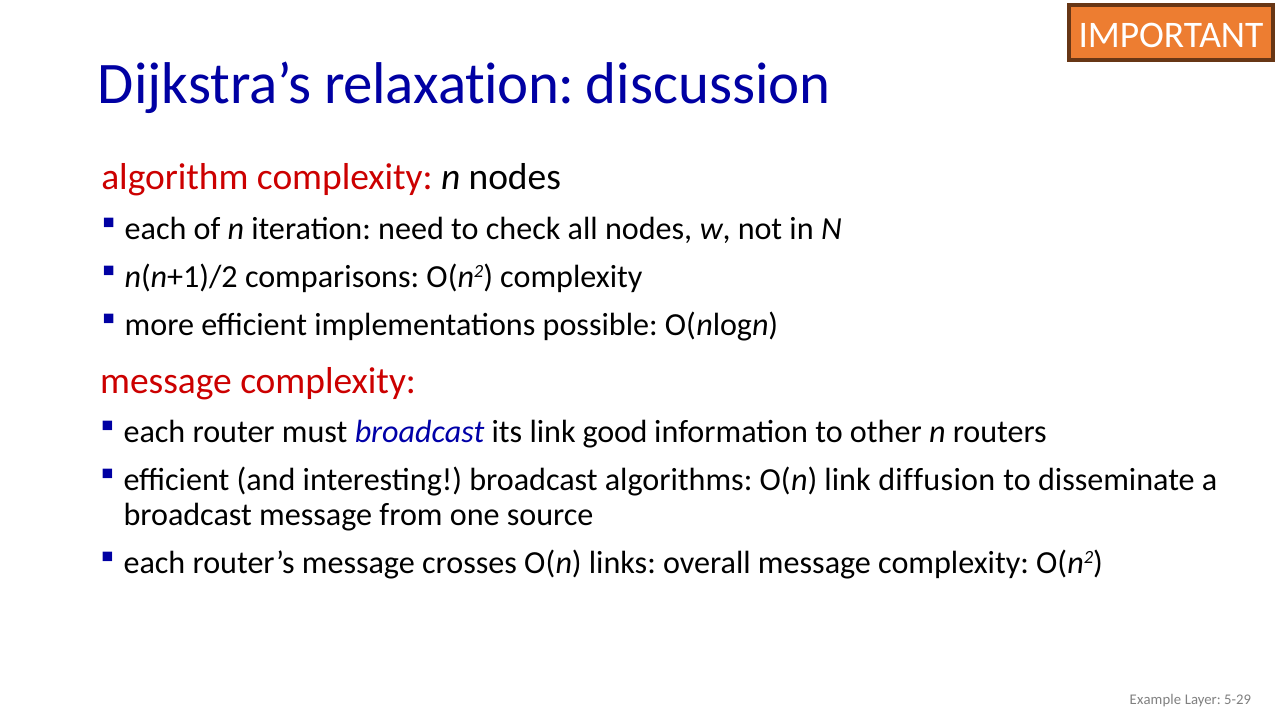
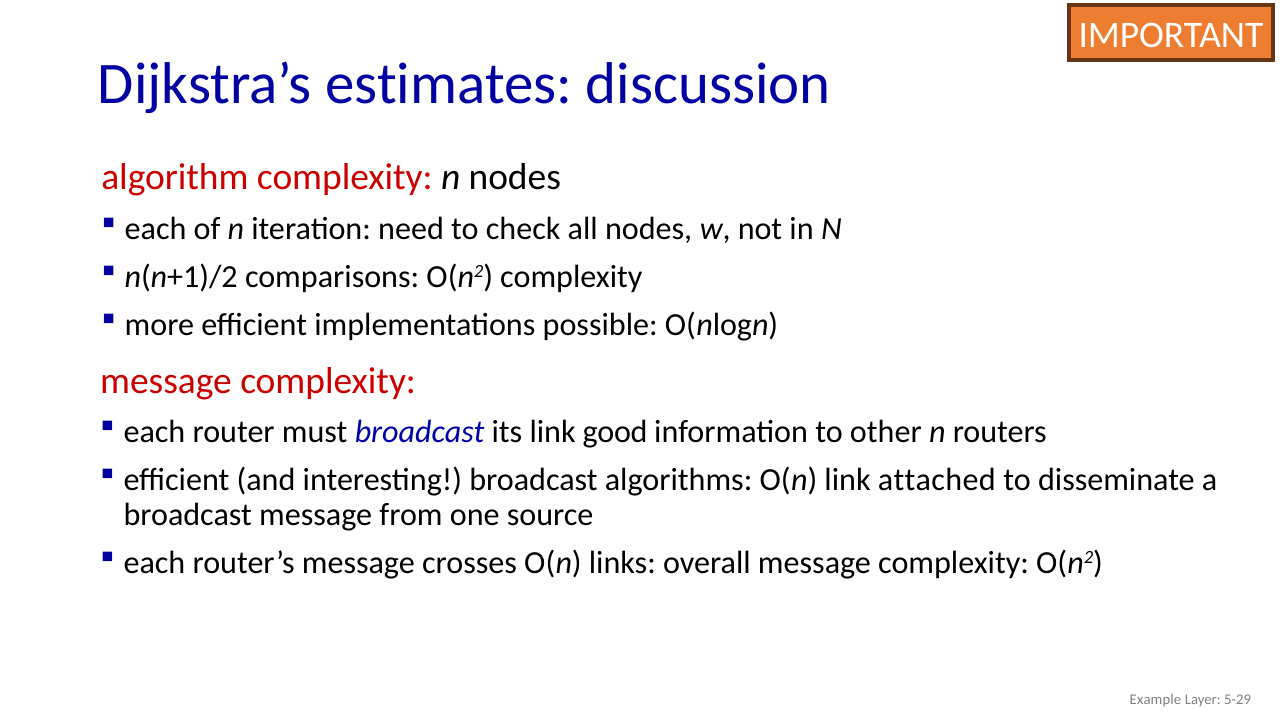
relaxation: relaxation -> estimates (449, 84)
diffusion: diffusion -> attached (937, 480)
